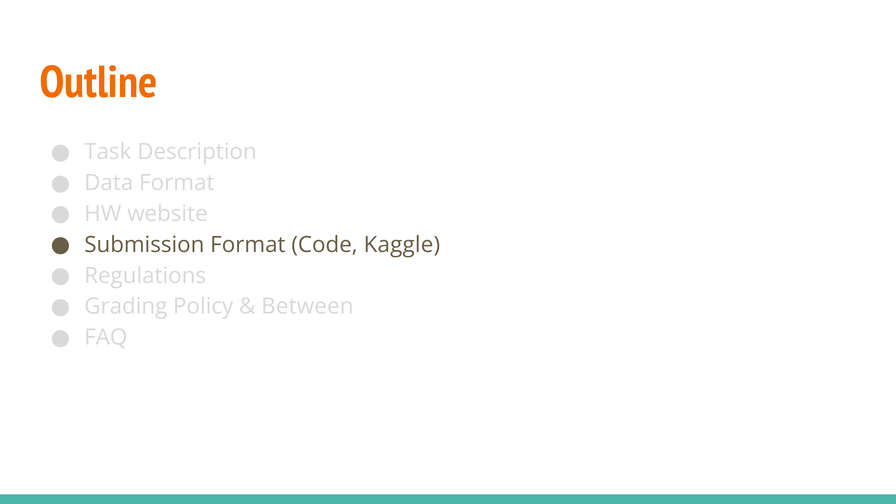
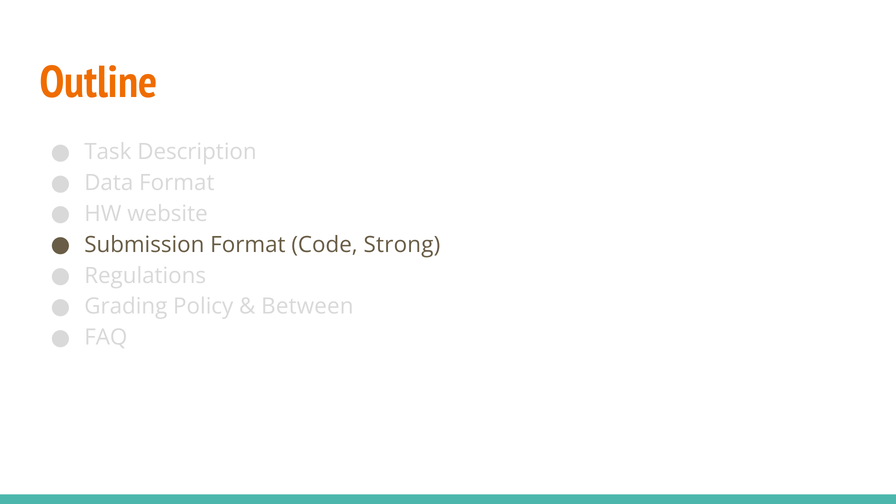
Kaggle: Kaggle -> Strong (402, 245)
